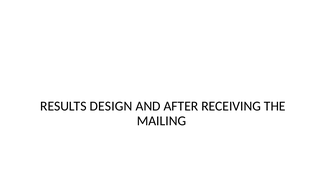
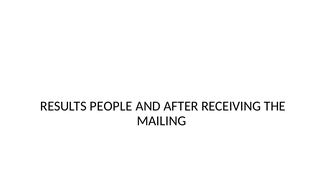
DESIGN: DESIGN -> PEOPLE (111, 106)
